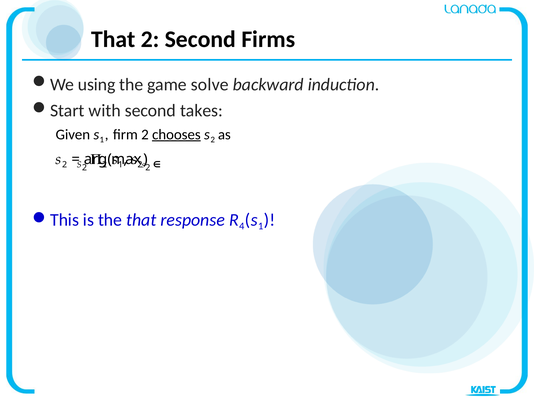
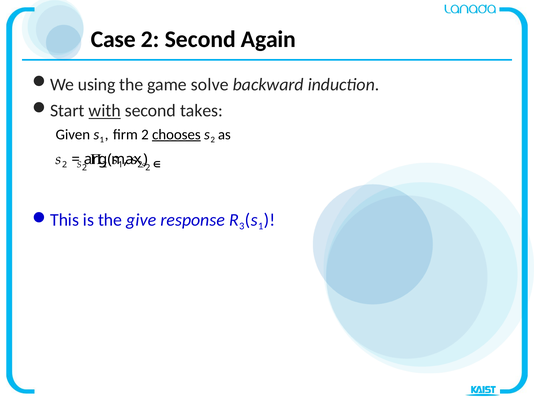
That: That -> Case (113, 39)
Firms: Firms -> Again (268, 39)
with underline: none -> present (105, 111)
the that: that -> give (141, 220)
4: 4 -> 3 (242, 226)
